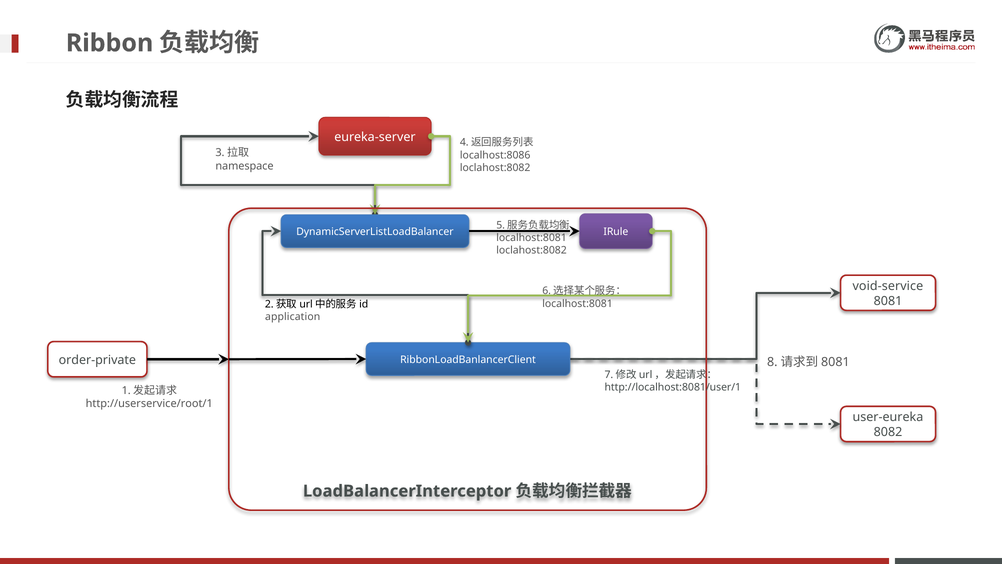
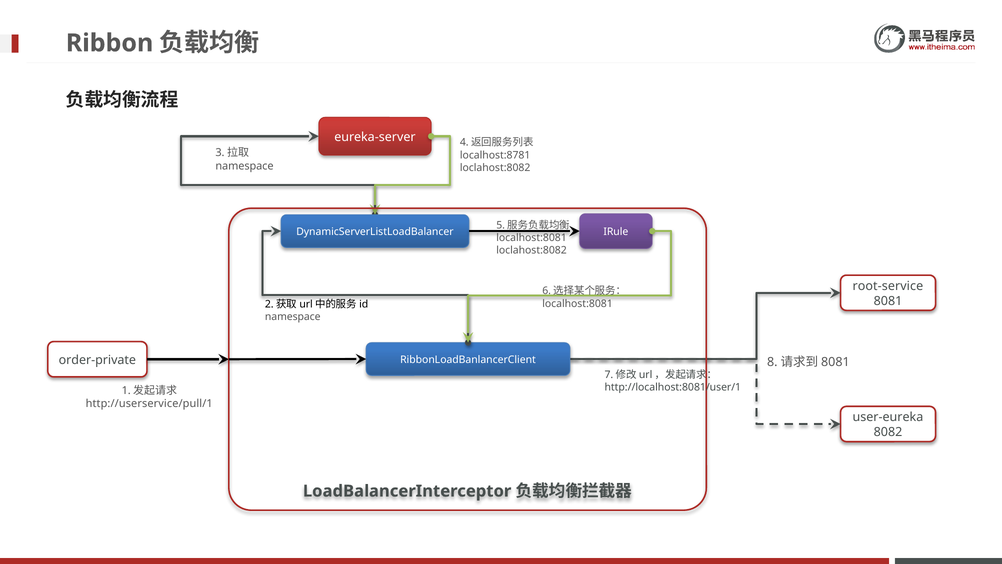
localhost:8086: localhost:8086 -> localhost:8781 (495, 155)
void-service: void-service -> root-service (888, 286)
application: application -> namespace (293, 316)
http://userservice/root/1: http://userservice/root/1 -> http://userservice/pull/1 (149, 404)
